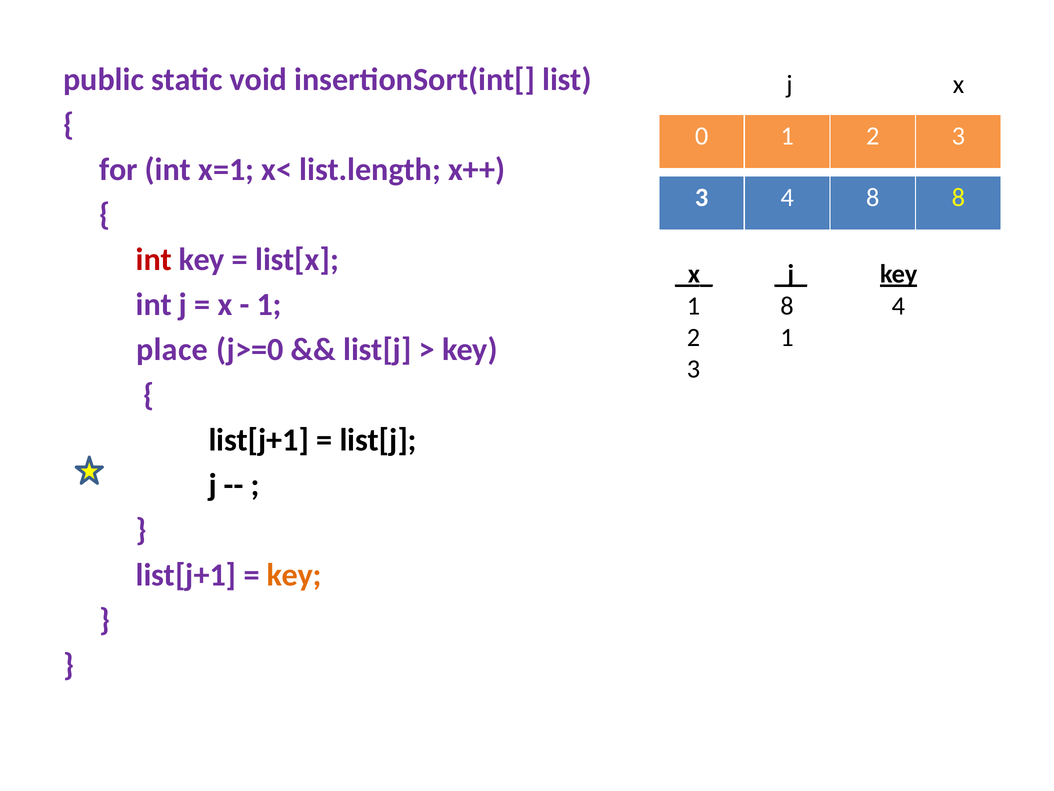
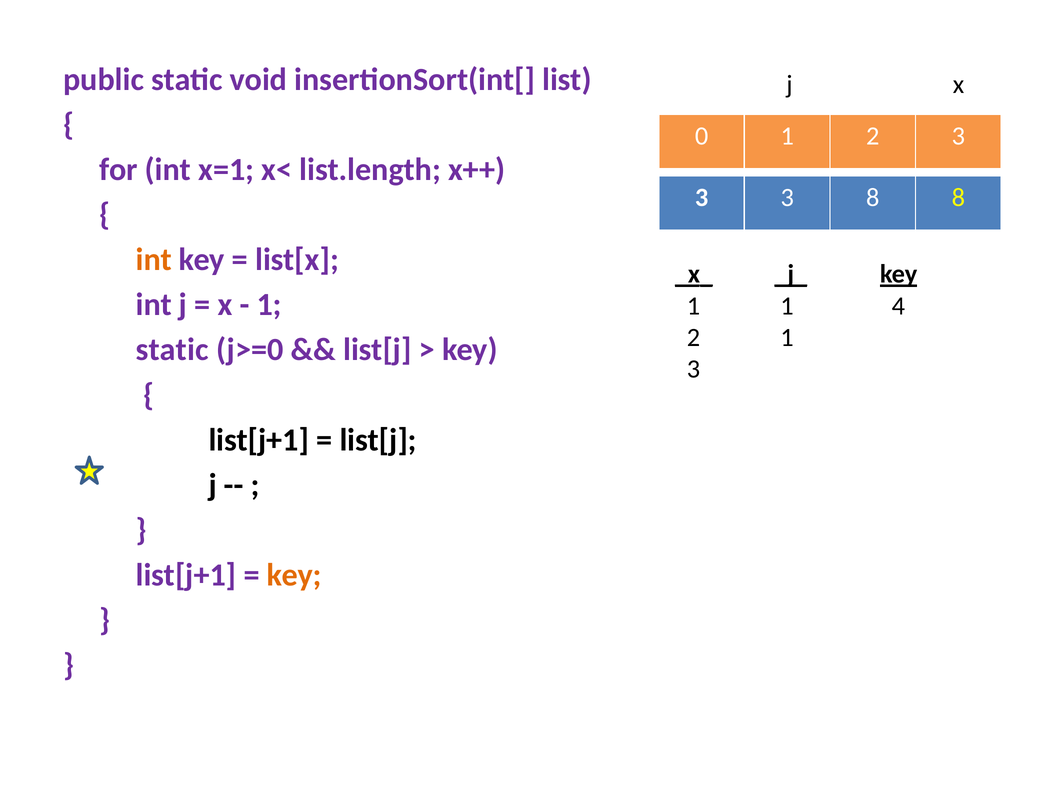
3 4: 4 -> 3 (787, 197)
int colour: red -> orange (154, 260)
1 8: 8 -> 1 (787, 306)
place: place -> static (172, 350)
